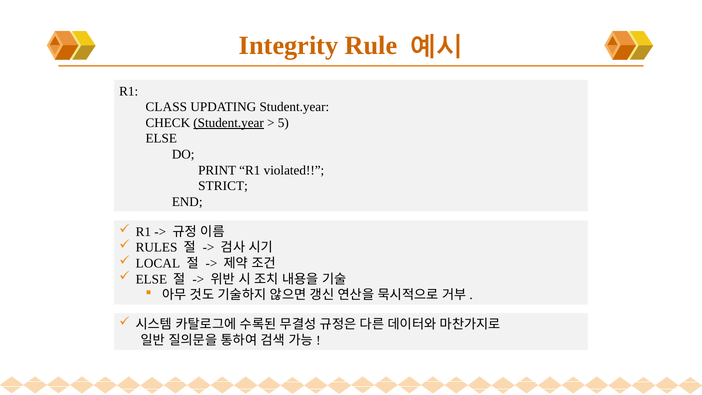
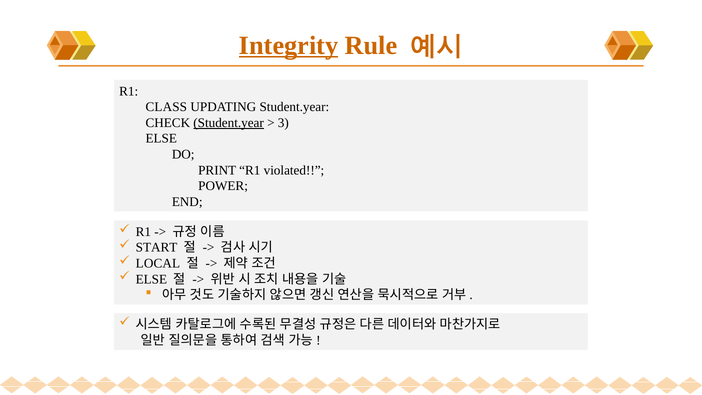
Integrity underline: none -> present (289, 45)
5: 5 -> 3 (283, 123)
STRICT: STRICT -> POWER (223, 186)
RULES: RULES -> START (157, 248)
